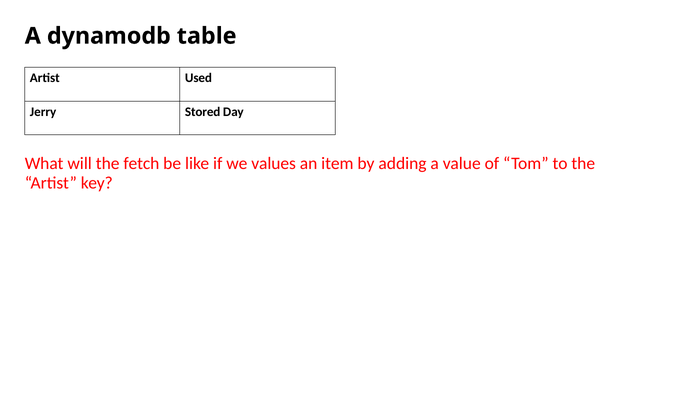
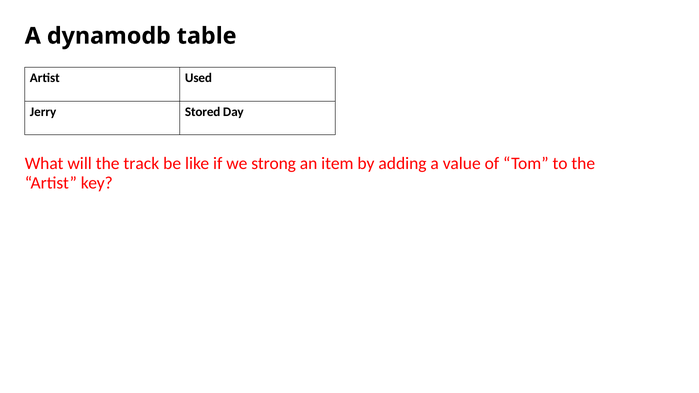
fetch: fetch -> track (141, 164)
values: values -> strong (274, 164)
